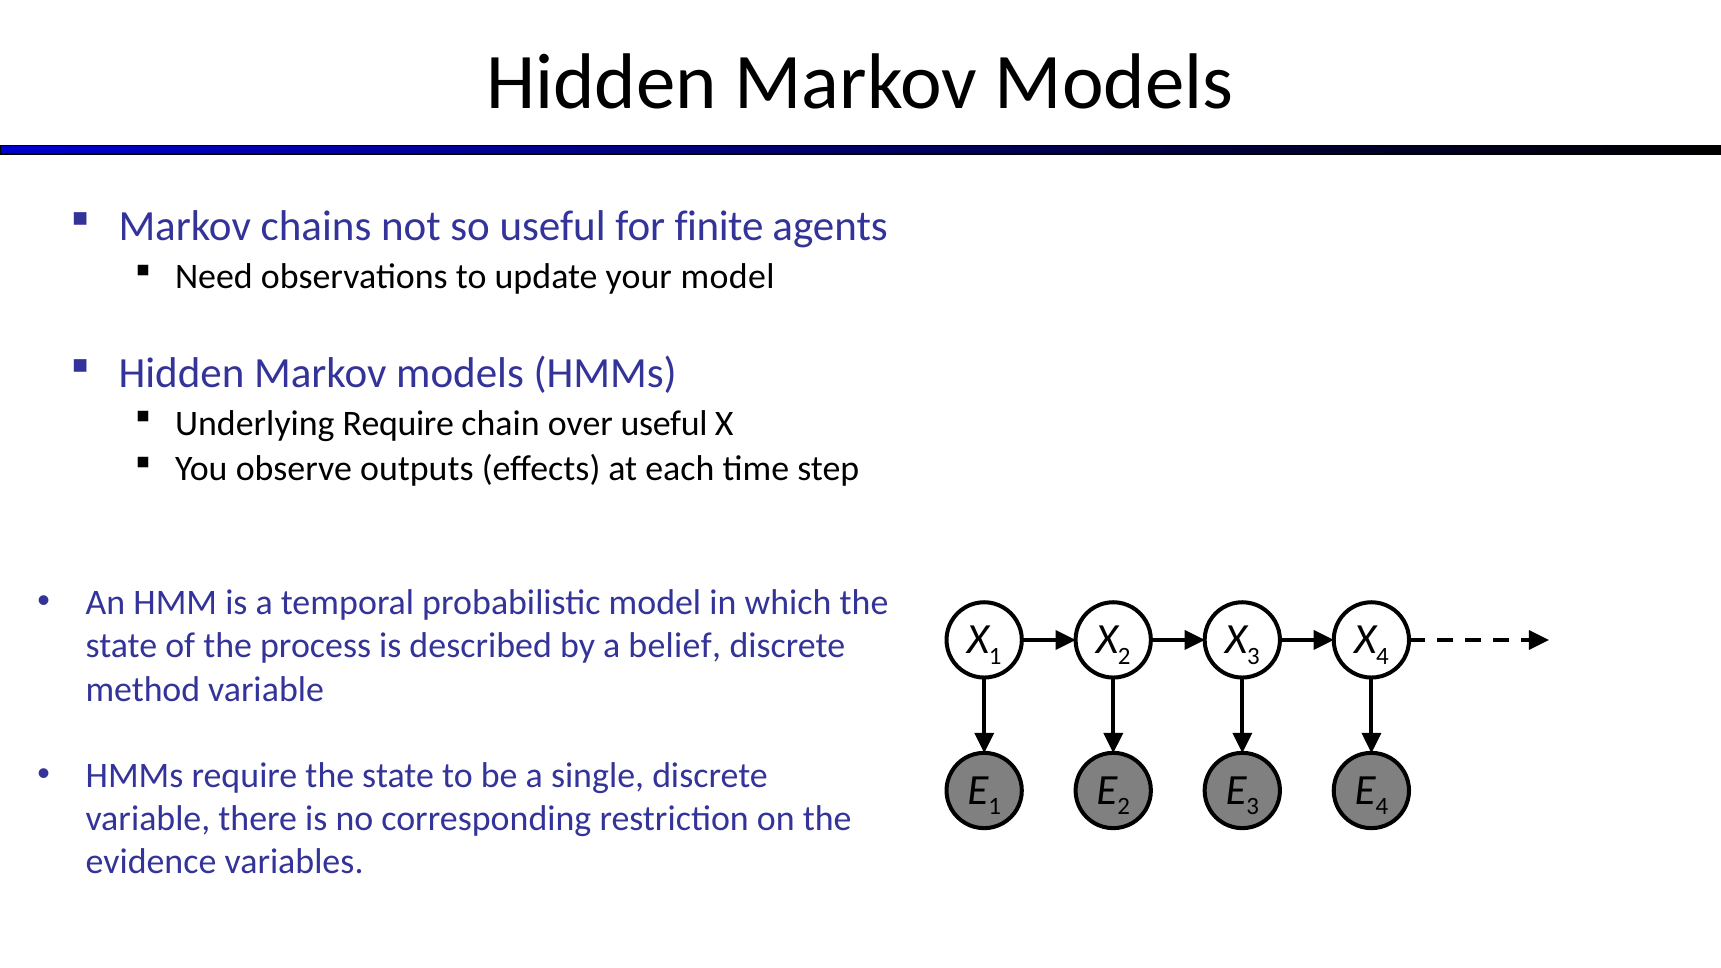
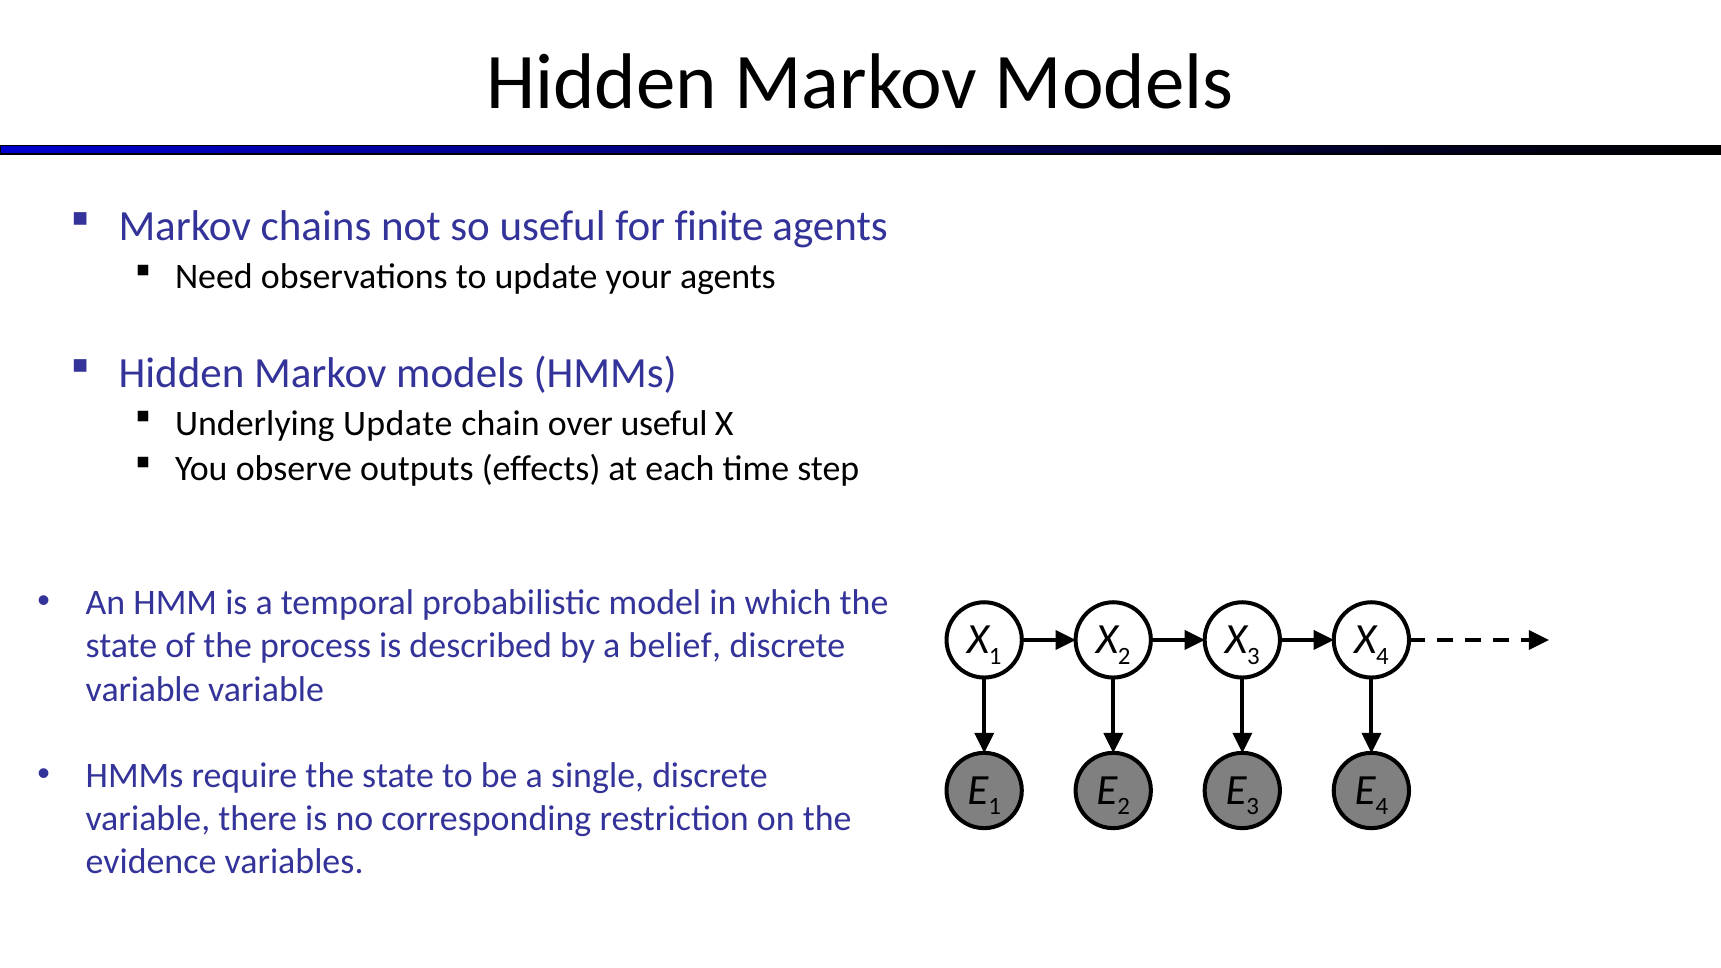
your model: model -> agents (728, 276)
Underlying Require: Require -> Update (398, 423)
method: method -> variable (143, 689)
